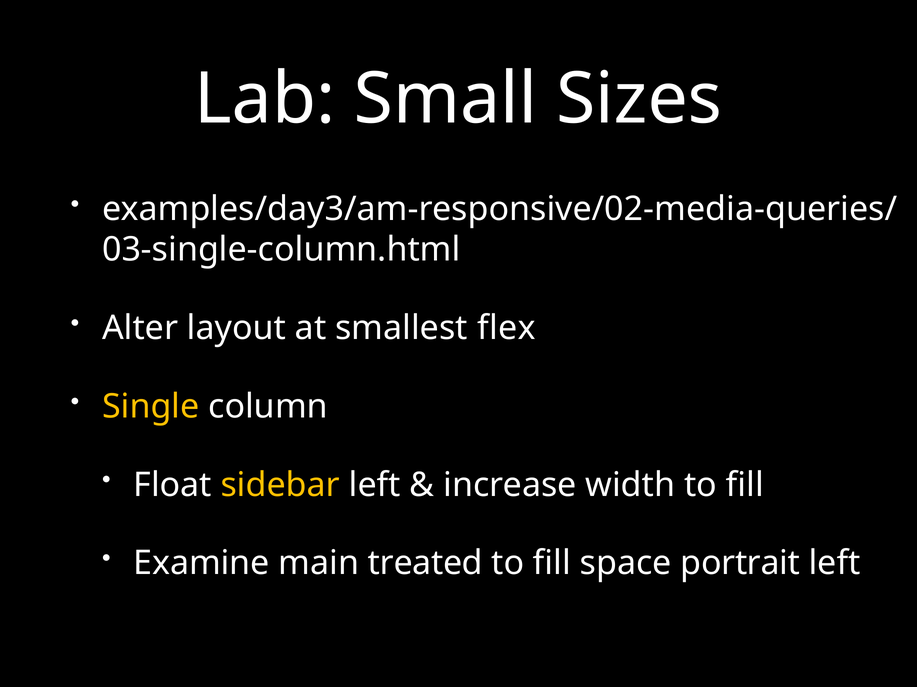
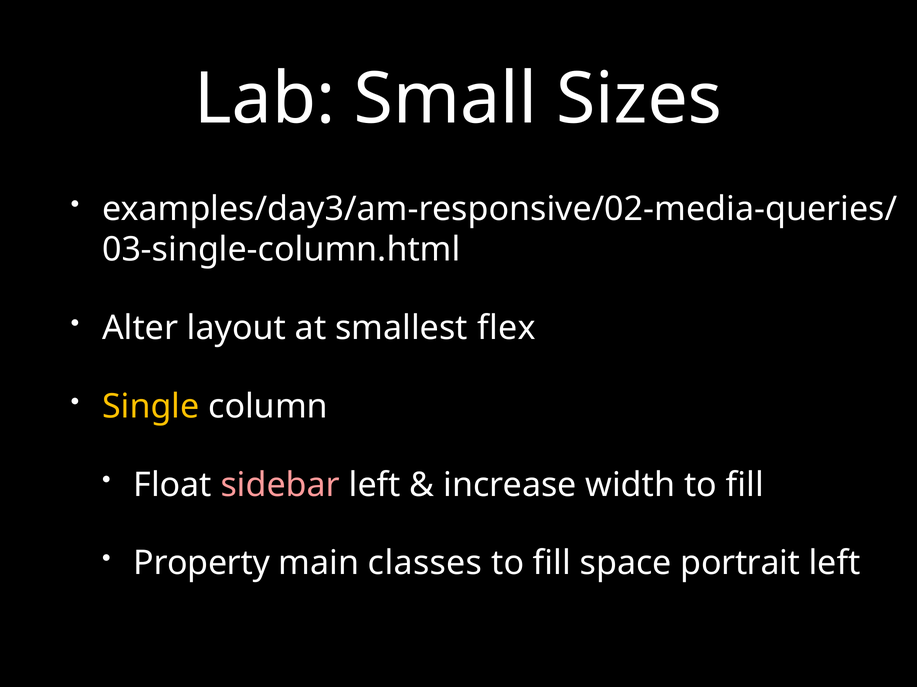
sidebar colour: yellow -> pink (280, 485)
Examine: Examine -> Property (202, 564)
treated: treated -> classes (425, 564)
